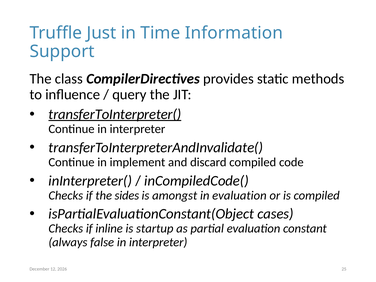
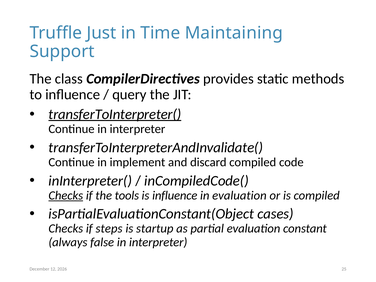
Information: Information -> Maintaining (234, 33)
Checks underline: none -> present (66, 195)
sides: sides -> tools (127, 195)
is amongst: amongst -> influence (175, 195)
inline: inline -> steps (109, 229)
